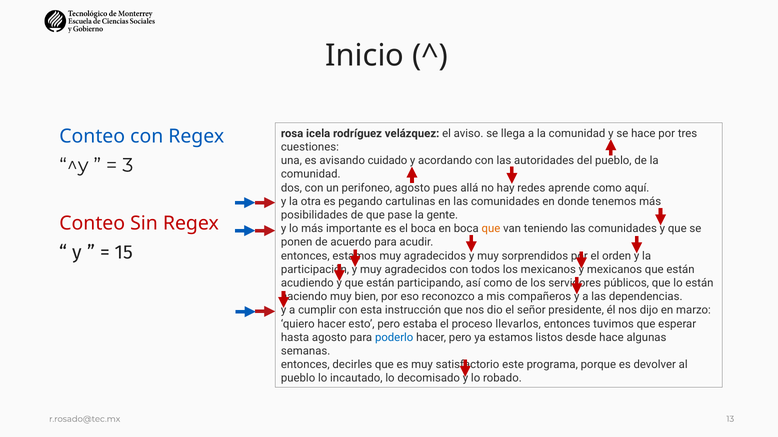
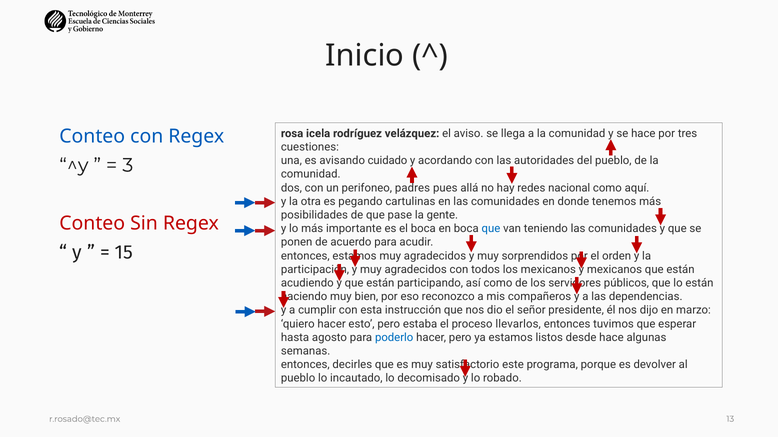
perifoneo agosto: agosto -> padres (413, 188)
aprende: aprende -> nacional (569, 188)
que colour: orange -> blue (491, 229)
